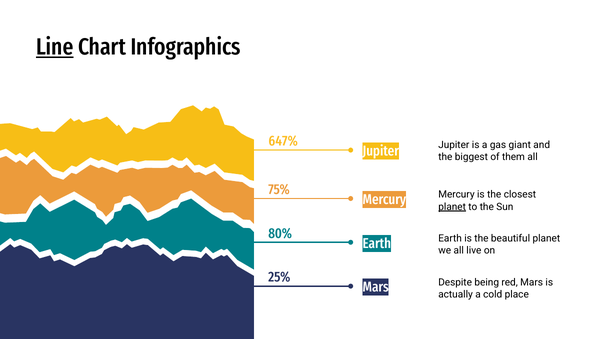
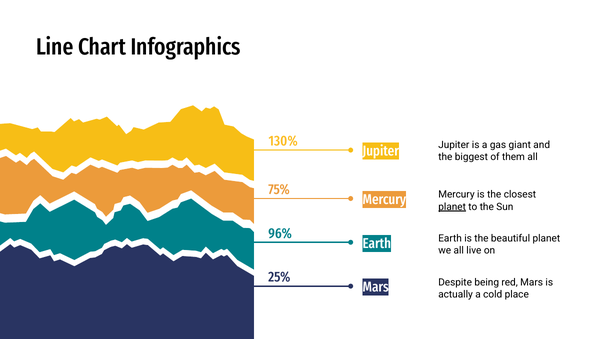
Line underline: present -> none (55, 47)
647%: 647% -> 130% (283, 141)
80%: 80% -> 96% (280, 233)
